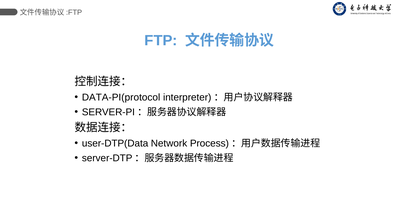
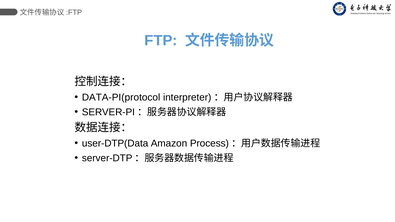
Network: Network -> Amazon (169, 143)
